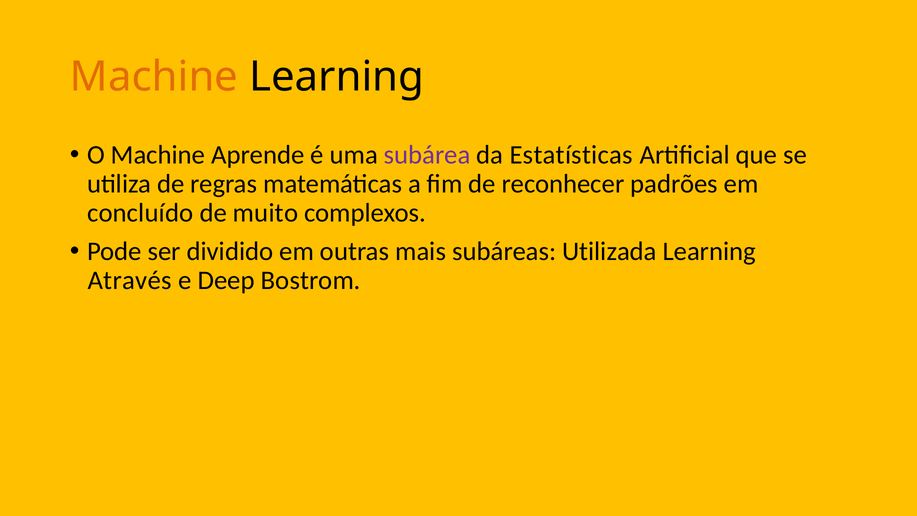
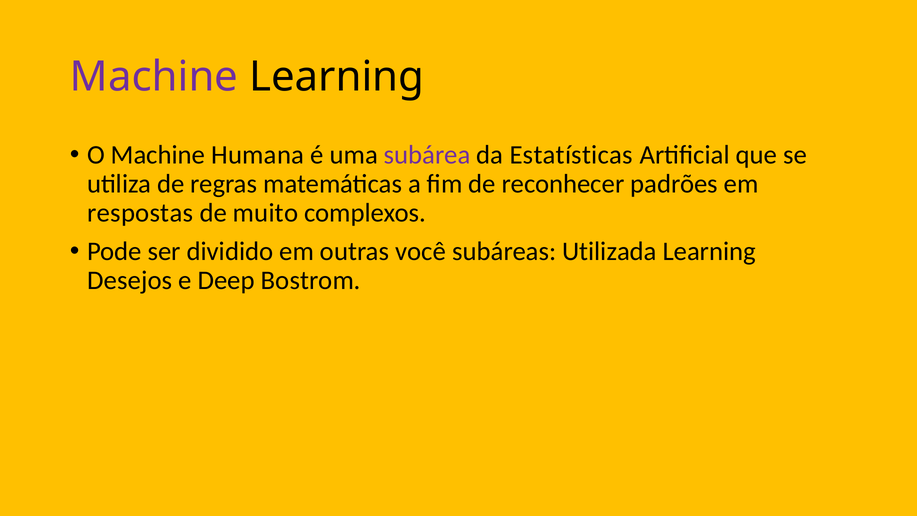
Machine colour: orange -> purple (154, 77)
Aprende: Aprende -> Humana (258, 155)
concluído: concluído -> respostas (140, 213)
mais: mais -> você (421, 251)
Através: Através -> Desejos (130, 280)
